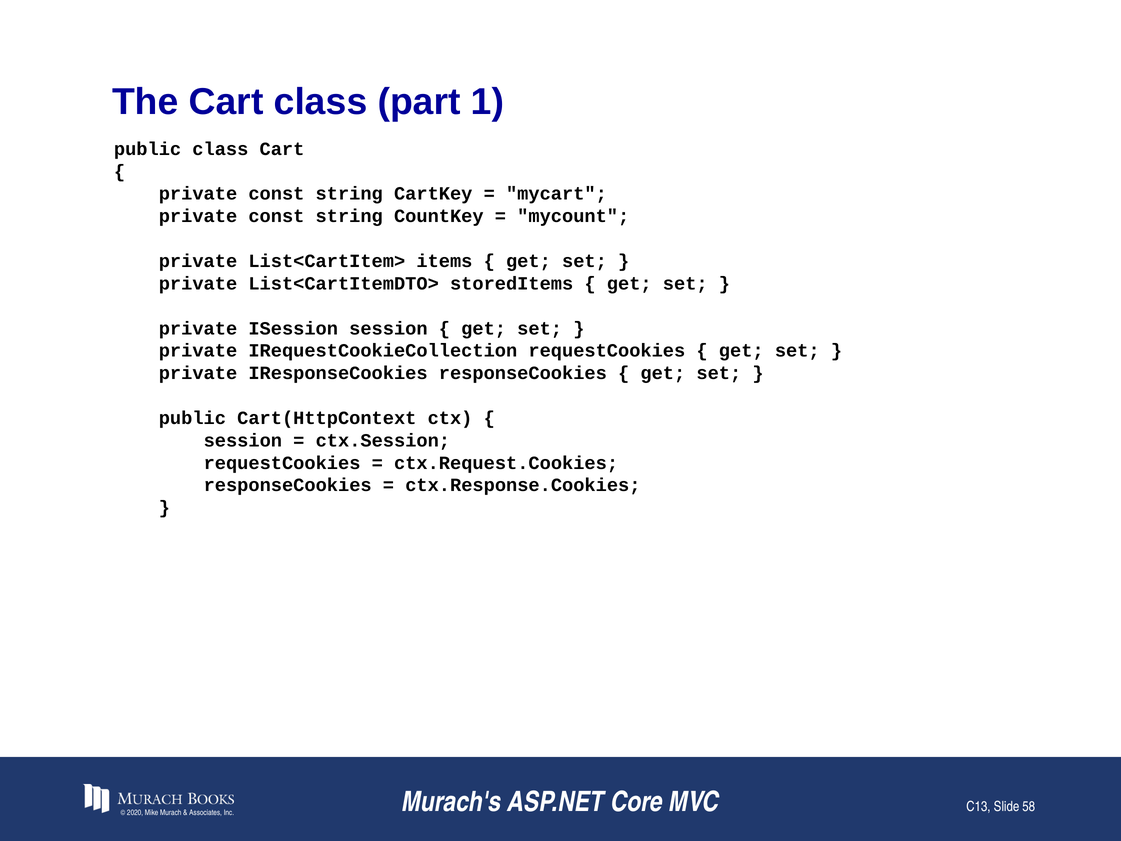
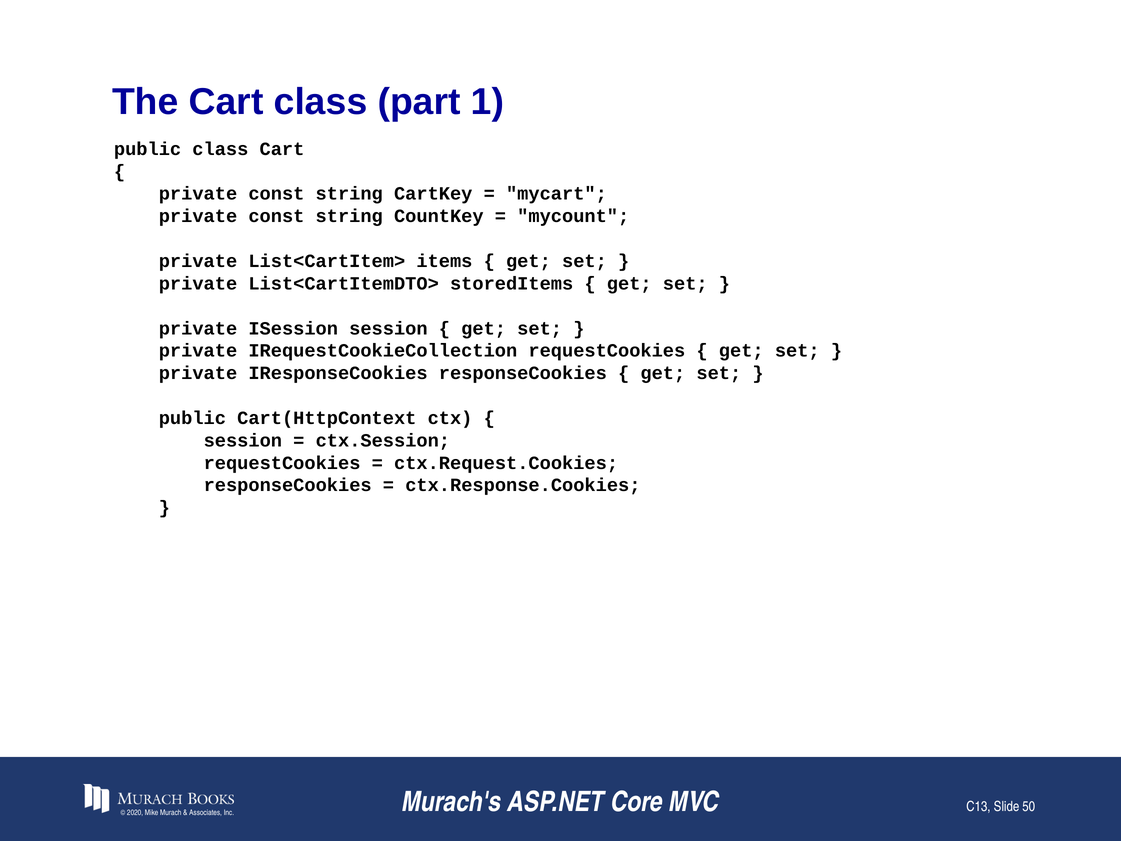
58: 58 -> 50 (1029, 807)
